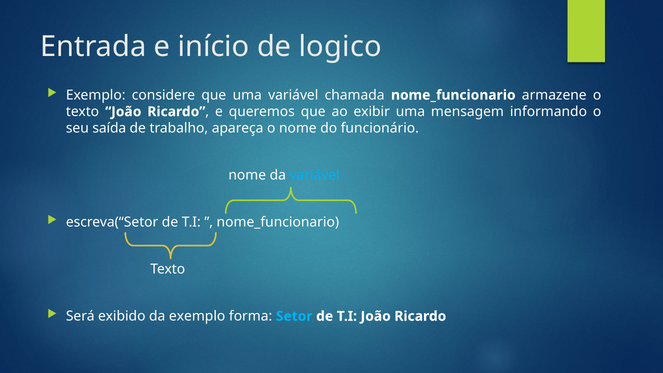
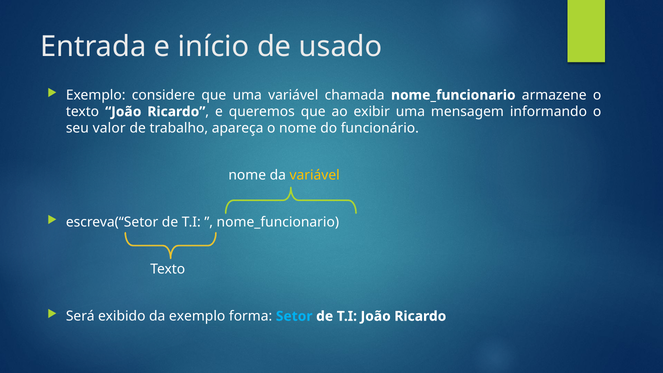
logico: logico -> usado (340, 47)
saída: saída -> valor (109, 128)
variável colour: light blue -> yellow (315, 175)
